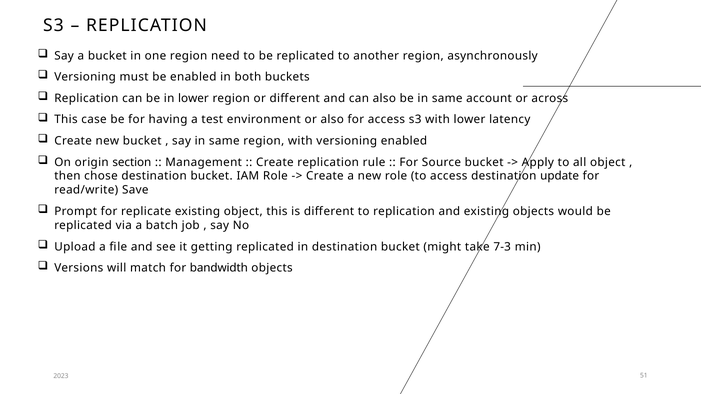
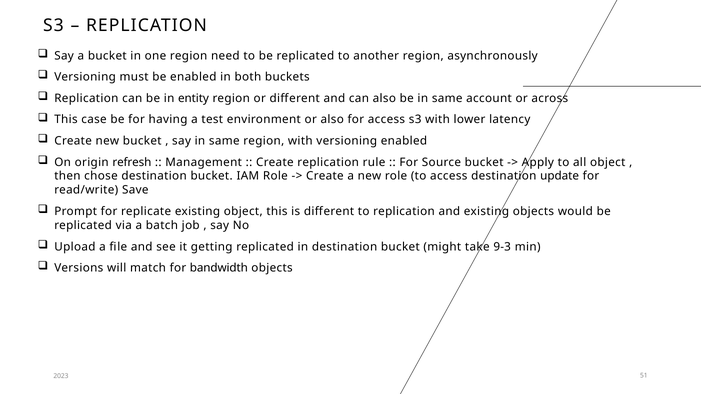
in lower: lower -> entity (193, 98)
section: section -> refresh (132, 162)
7-3: 7-3 -> 9-3 (502, 247)
